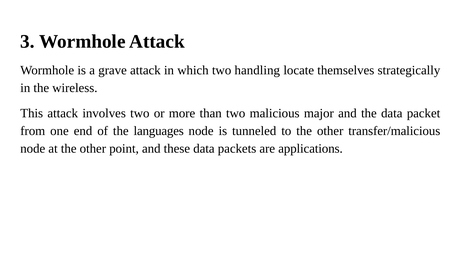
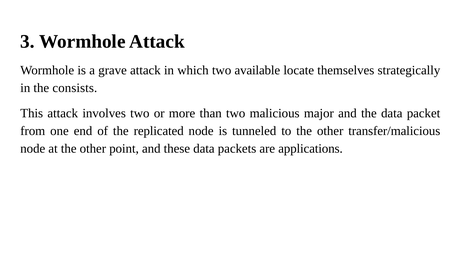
handling: handling -> available (257, 70)
wireless: wireless -> consists (75, 88)
languages: languages -> replicated (159, 131)
